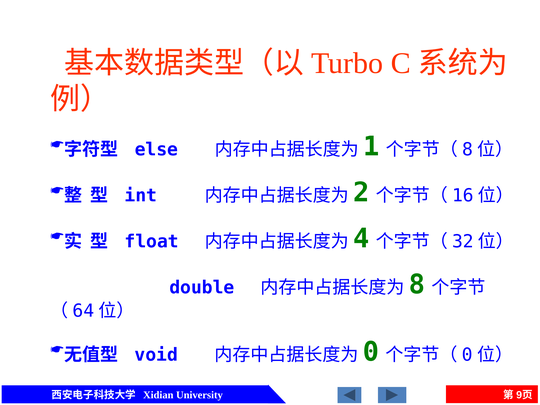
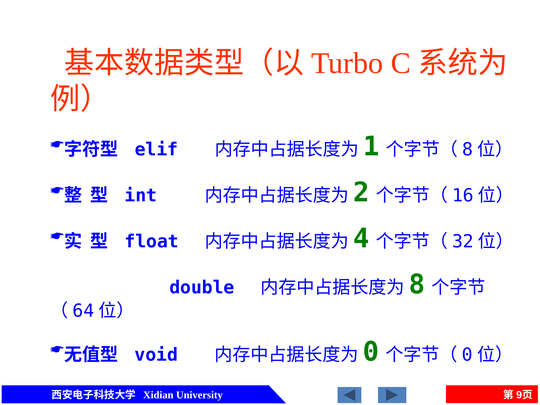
else: else -> elif (156, 150)
